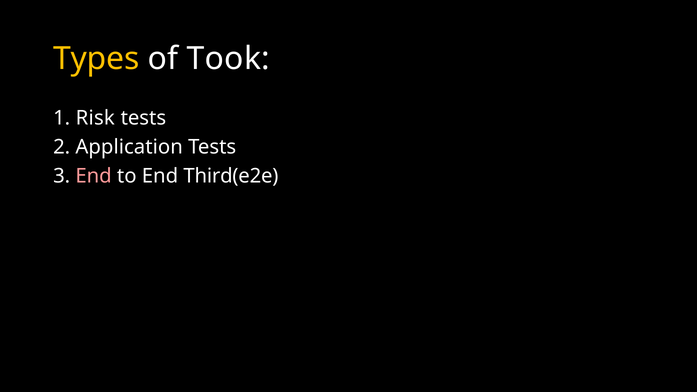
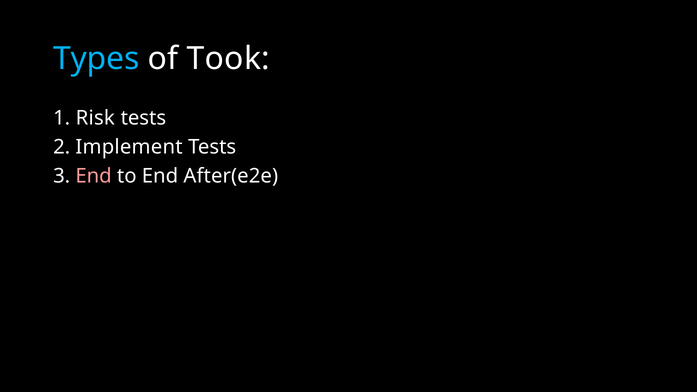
Types colour: yellow -> light blue (96, 59)
Application: Application -> Implement (129, 147)
Third(e2e: Third(e2e -> After(e2e (231, 176)
